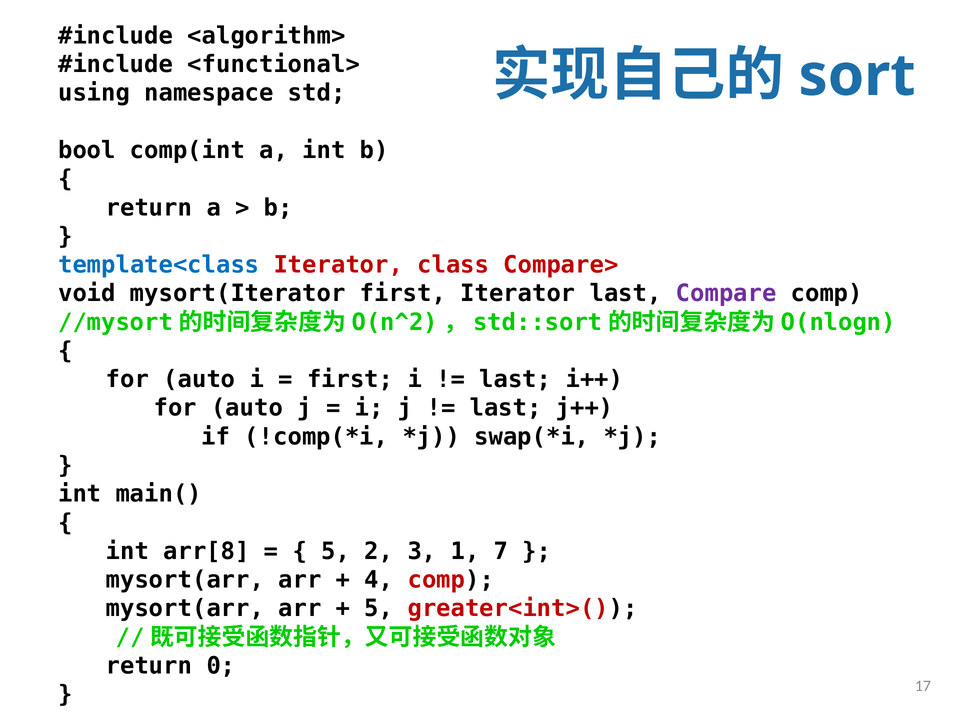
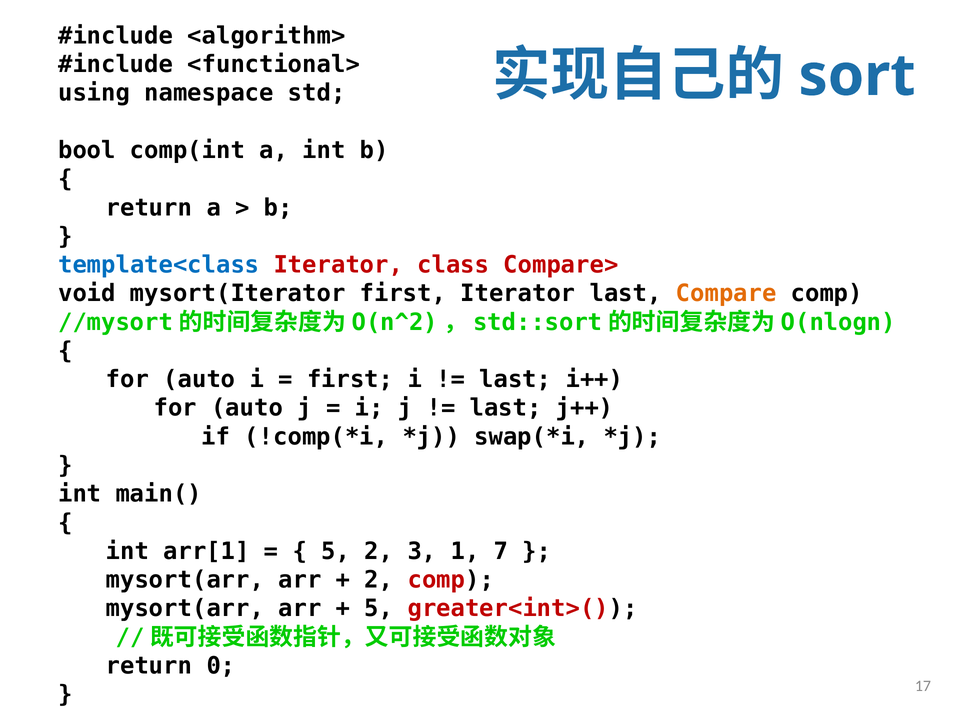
Compare colour: purple -> orange (726, 294)
arr[8: arr[8 -> arr[1 (206, 552)
4: 4 -> 2 (379, 580)
